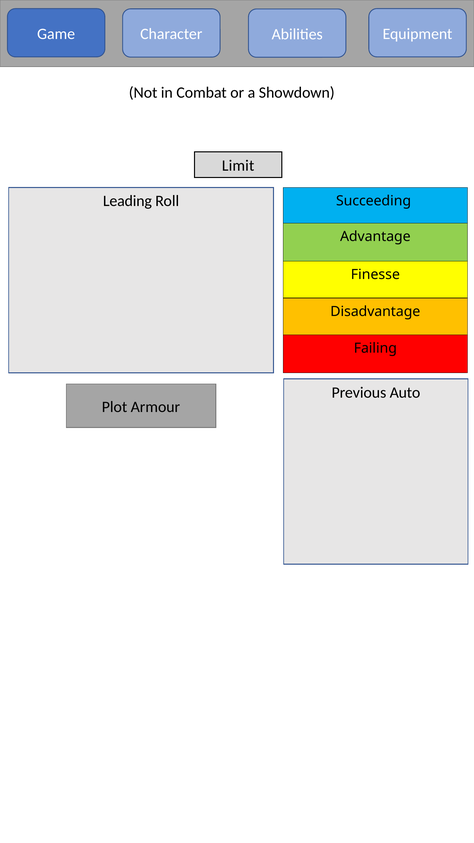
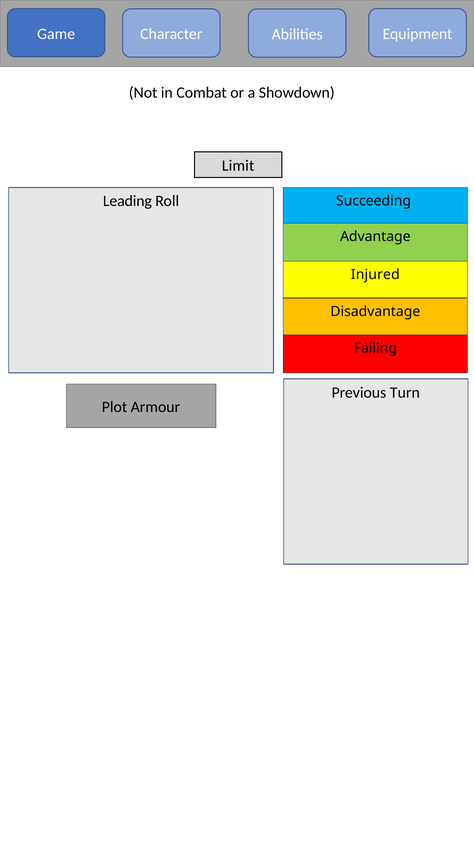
Finesse: Finesse -> Injured (375, 275)
Auto: Auto -> Turn (405, 392)
